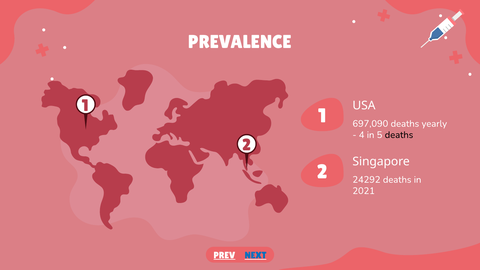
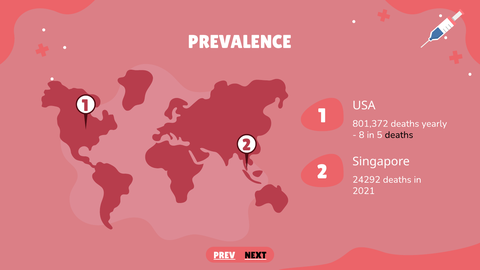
697,090: 697,090 -> 801,372 (370, 124)
4: 4 -> 8 (362, 135)
NEXT colour: blue -> black (256, 255)
